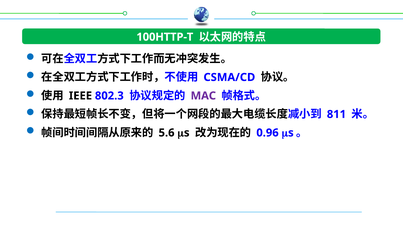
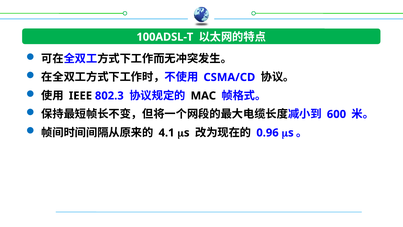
100HTTP-T: 100HTTP-T -> 100ADSL-T (165, 37)
MAC colour: purple -> black (203, 96)
811: 811 -> 600 (336, 114)
5.6: 5.6 -> 4.1 (167, 133)
